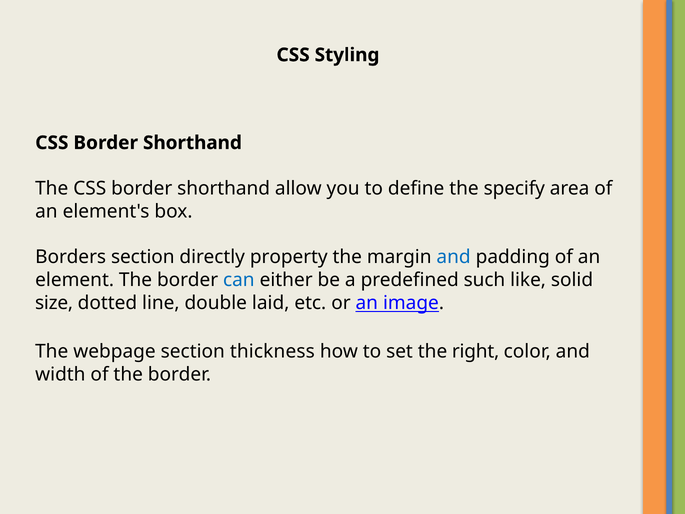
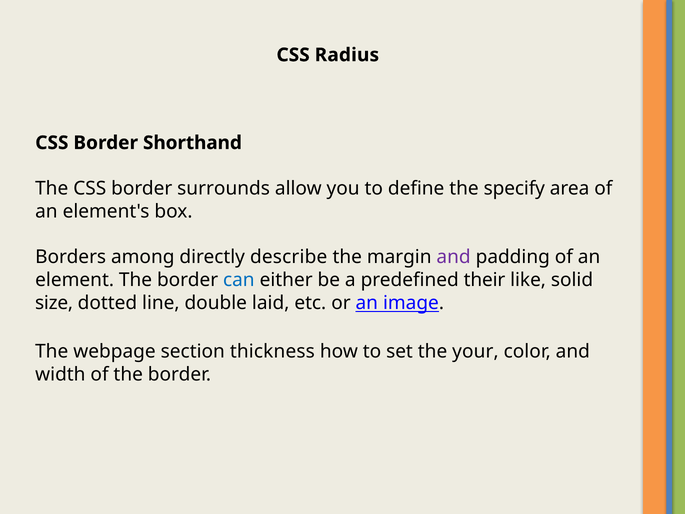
Styling: Styling -> Radius (347, 55)
The CSS border shorthand: shorthand -> surrounds (224, 188)
Borders section: section -> among (143, 257)
property: property -> describe (289, 257)
and colour: blue -> purple (454, 257)
such: such -> their (484, 280)
right: right -> your (475, 352)
